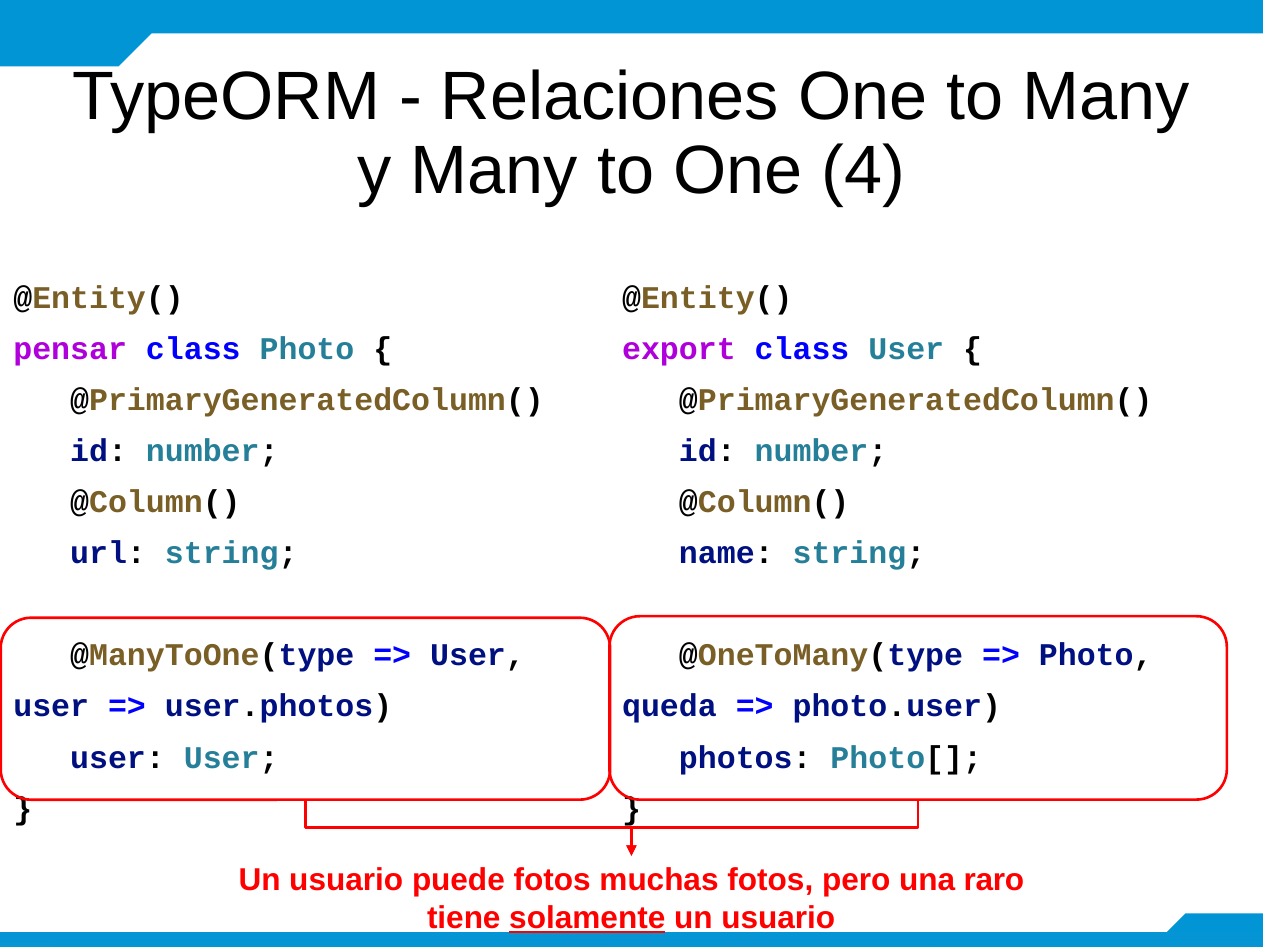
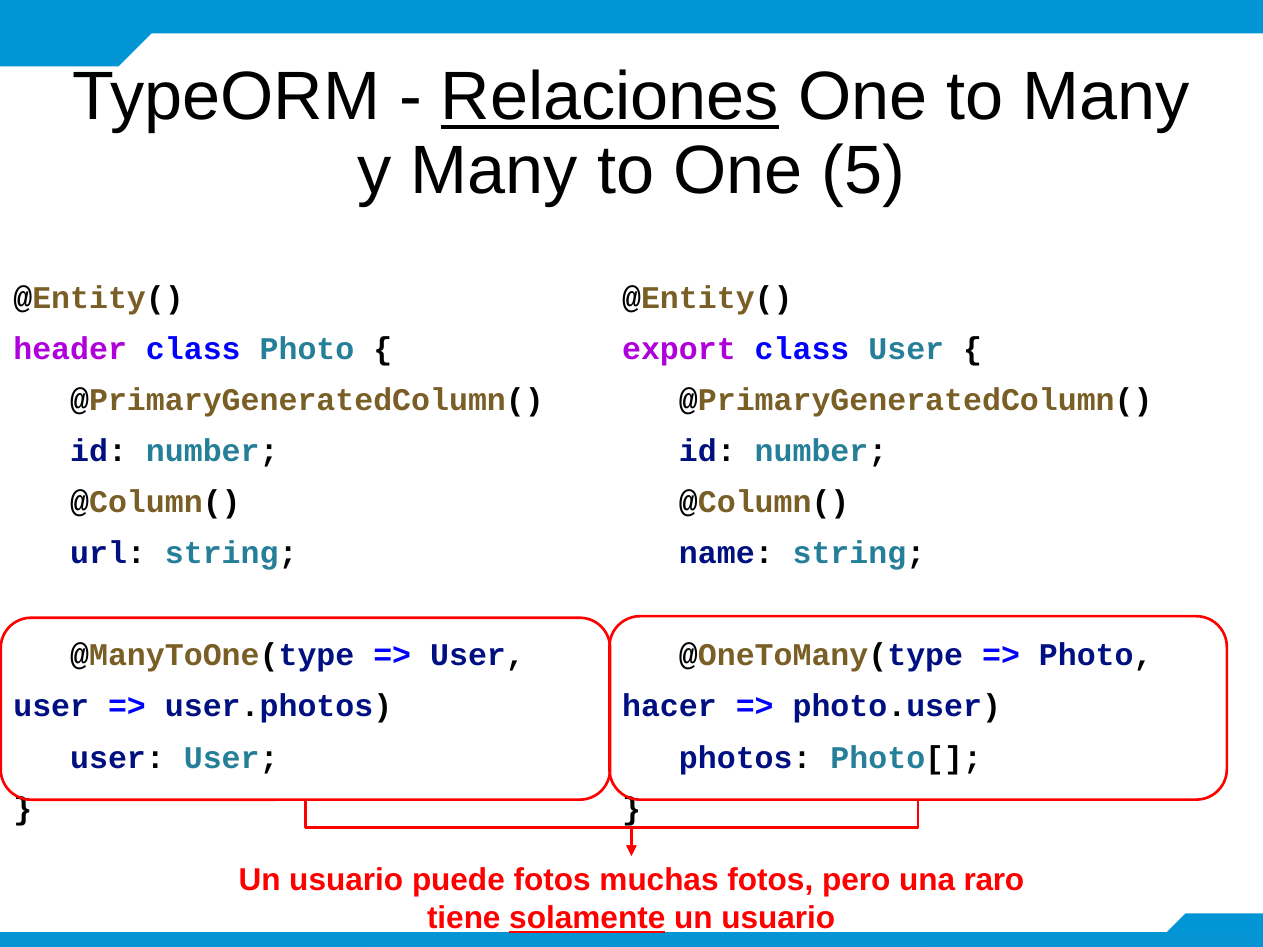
Relaciones underline: none -> present (610, 97)
4: 4 -> 5 (863, 171)
pensar: pensar -> header (70, 349)
queda: queda -> hacer (669, 707)
